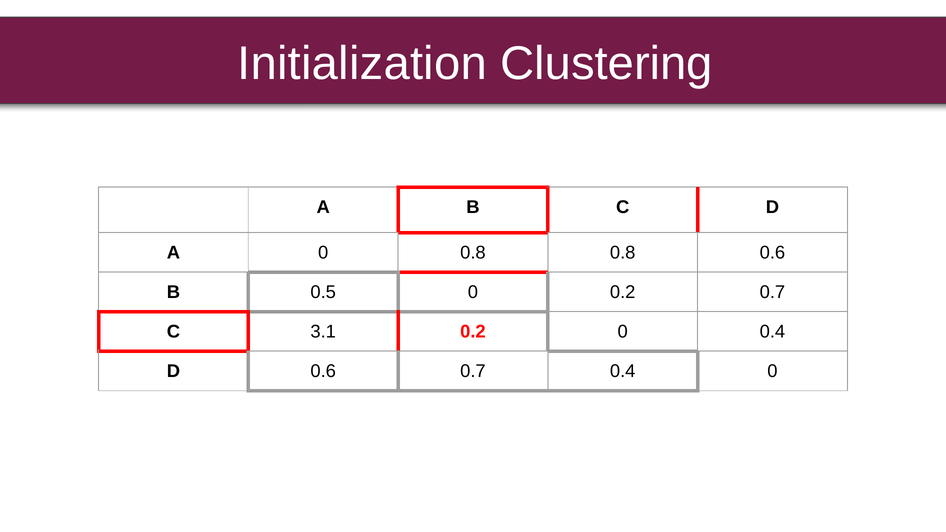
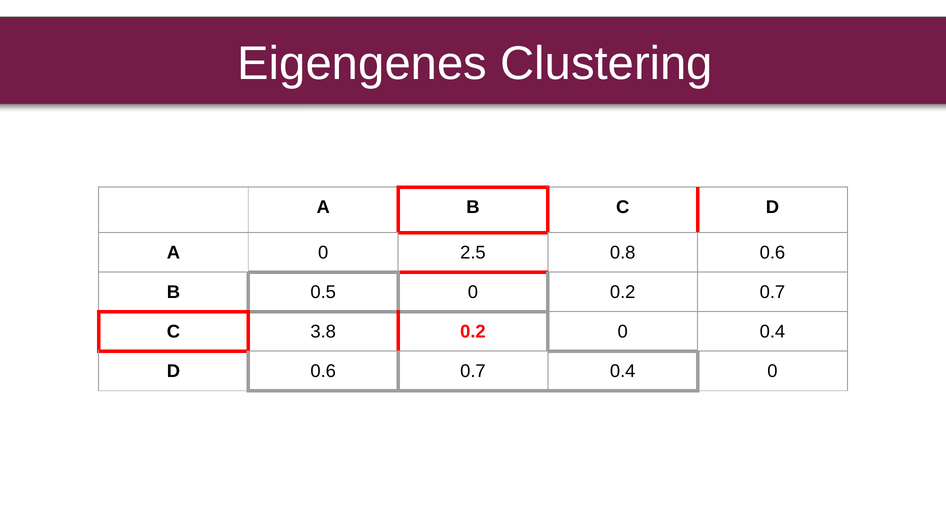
Initialization: Initialization -> Eigengenes (362, 64)
0 0.8: 0.8 -> 2.5 (473, 253)
3.1: 3.1 -> 3.8 (323, 332)
